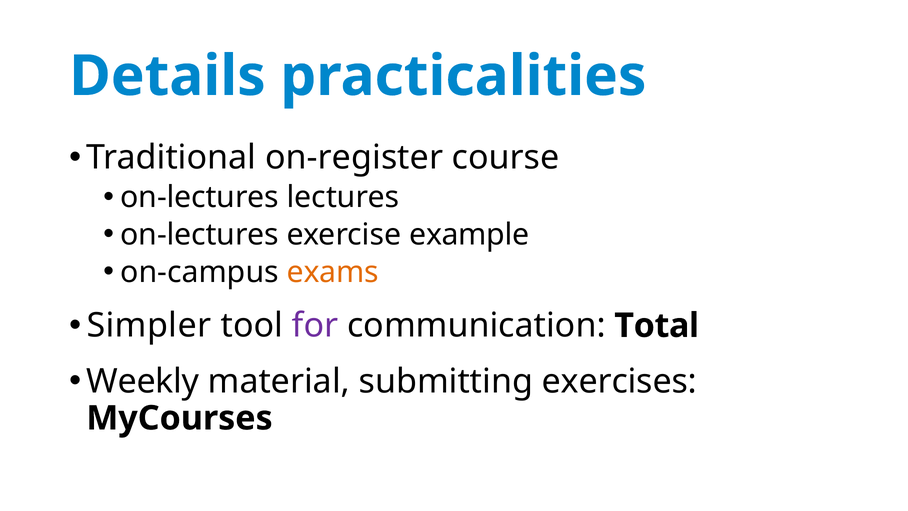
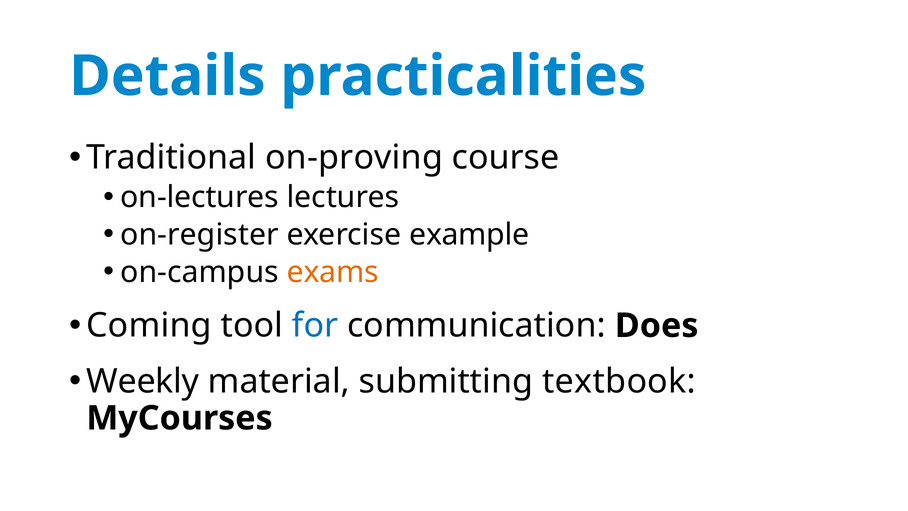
on-register: on-register -> on-proving (354, 158)
on-lectures: on-lectures -> on-register (199, 234)
Simpler: Simpler -> Coming (149, 326)
for colour: purple -> blue (315, 326)
Total: Total -> Does (657, 326)
exercises: exercises -> textbook (619, 381)
